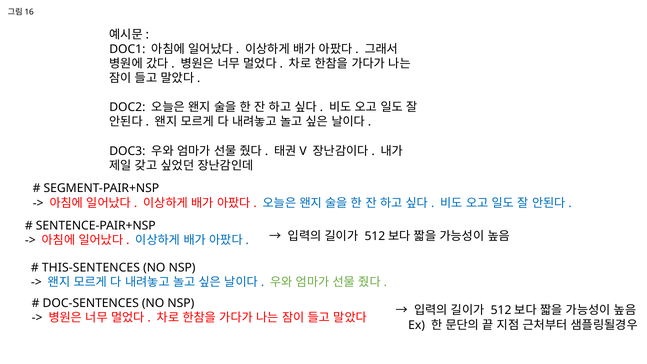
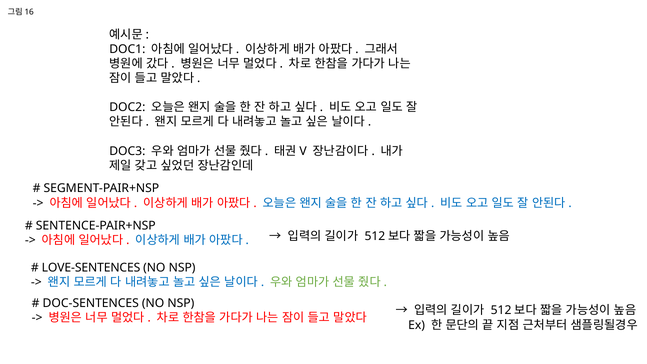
THIS-SENTENCES: THIS-SENTENCES -> LOVE-SENTENCES (91, 267)
